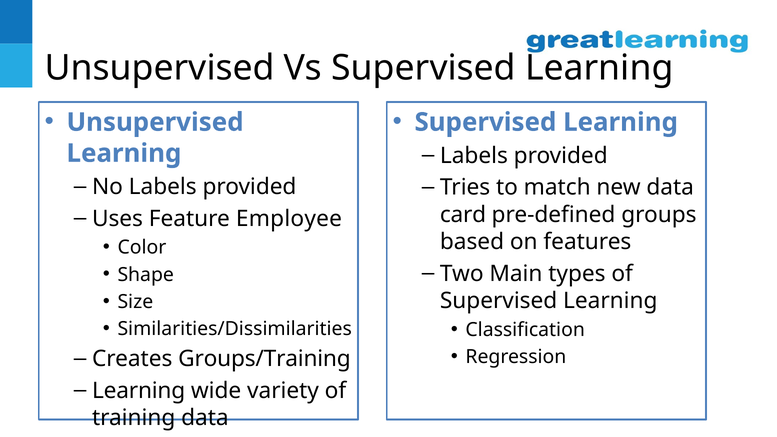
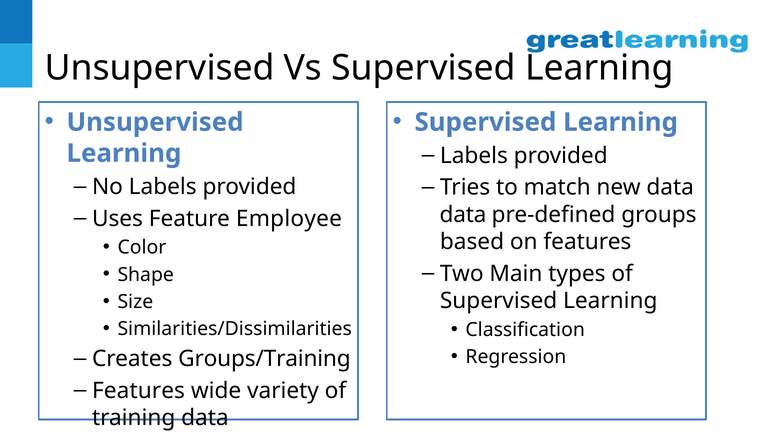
card: card -> data (463, 215)
Learning: Learning -> Features (139, 391)
